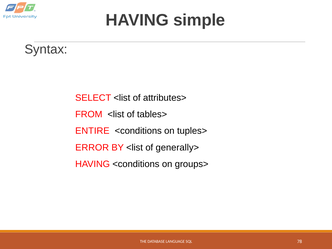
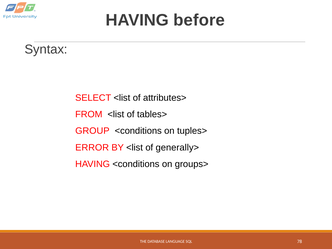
simple: simple -> before (199, 20)
ENTIRE: ENTIRE -> GROUP (92, 131)
